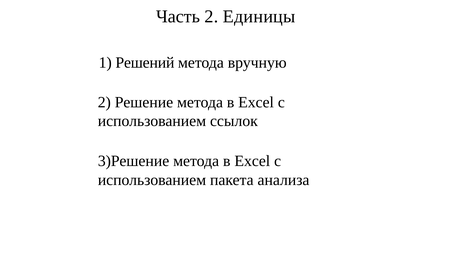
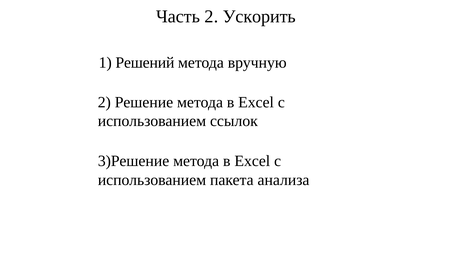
Единицы: Единицы -> Ускорить (259, 16)
